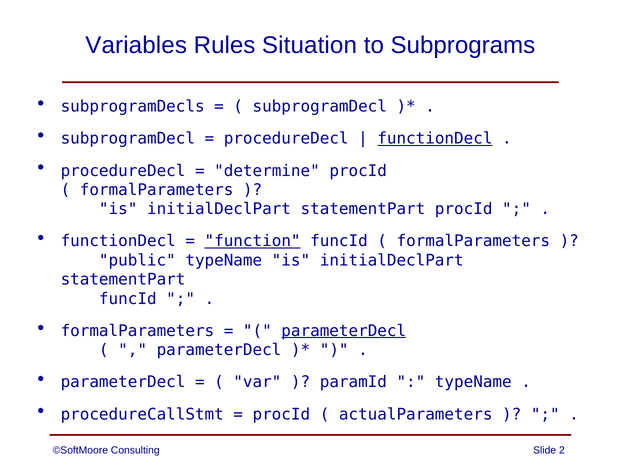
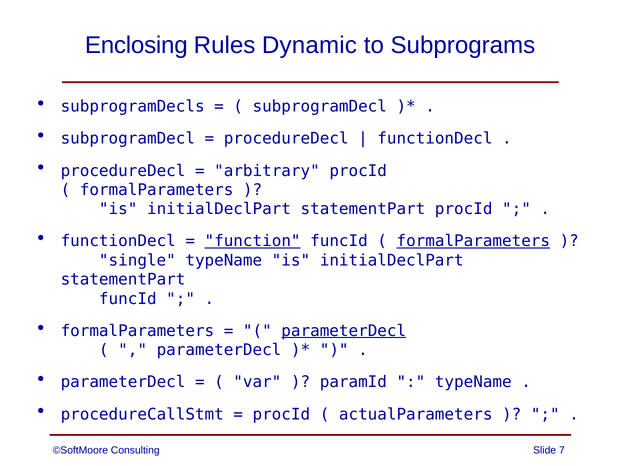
Variables: Variables -> Enclosing (136, 45)
Situation: Situation -> Dynamic (309, 45)
functionDecl underline: present -> none (435, 139)
determine: determine -> arbitrary (267, 171)
formalParameters underline: none -> present (473, 241)
public: public -> single (137, 260)
2: 2 -> 7 (562, 450)
